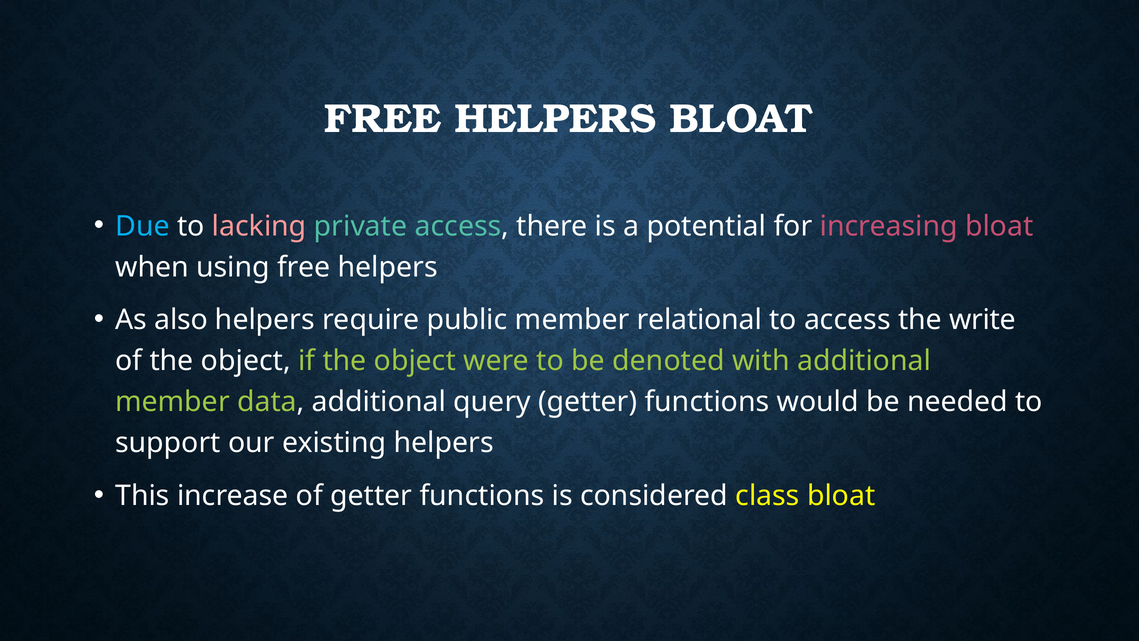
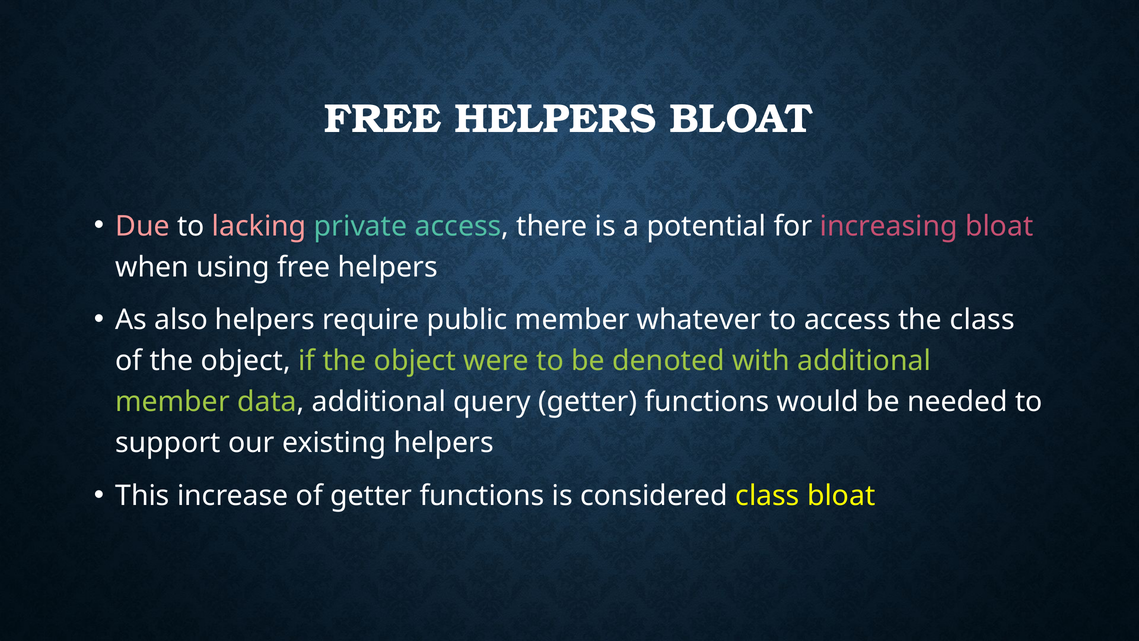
Due colour: light blue -> pink (142, 226)
relational: relational -> whatever (699, 320)
the write: write -> class (982, 320)
